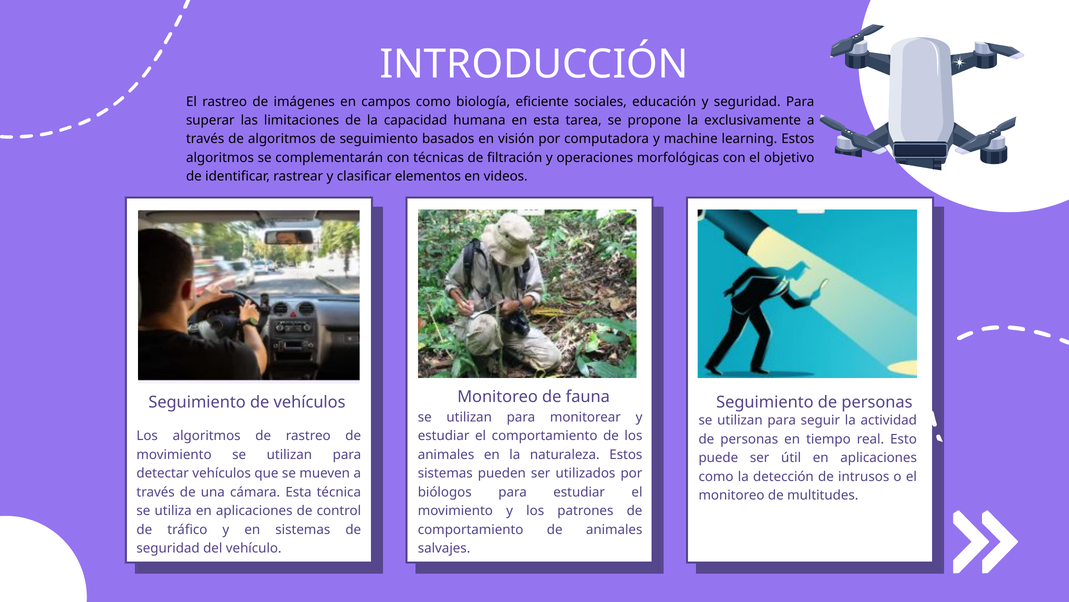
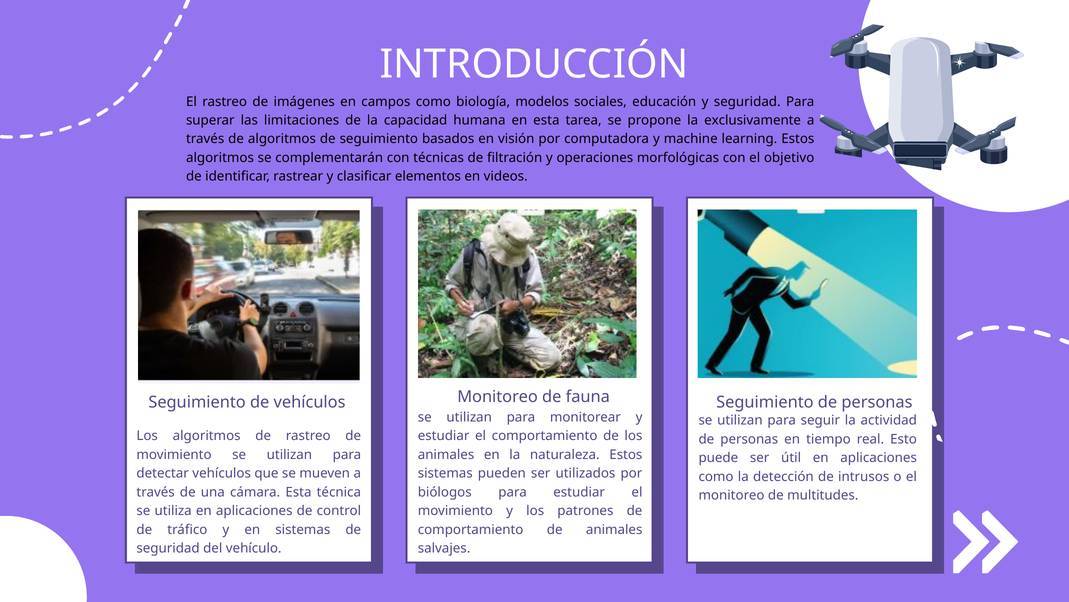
eficiente: eficiente -> modelos (542, 102)
